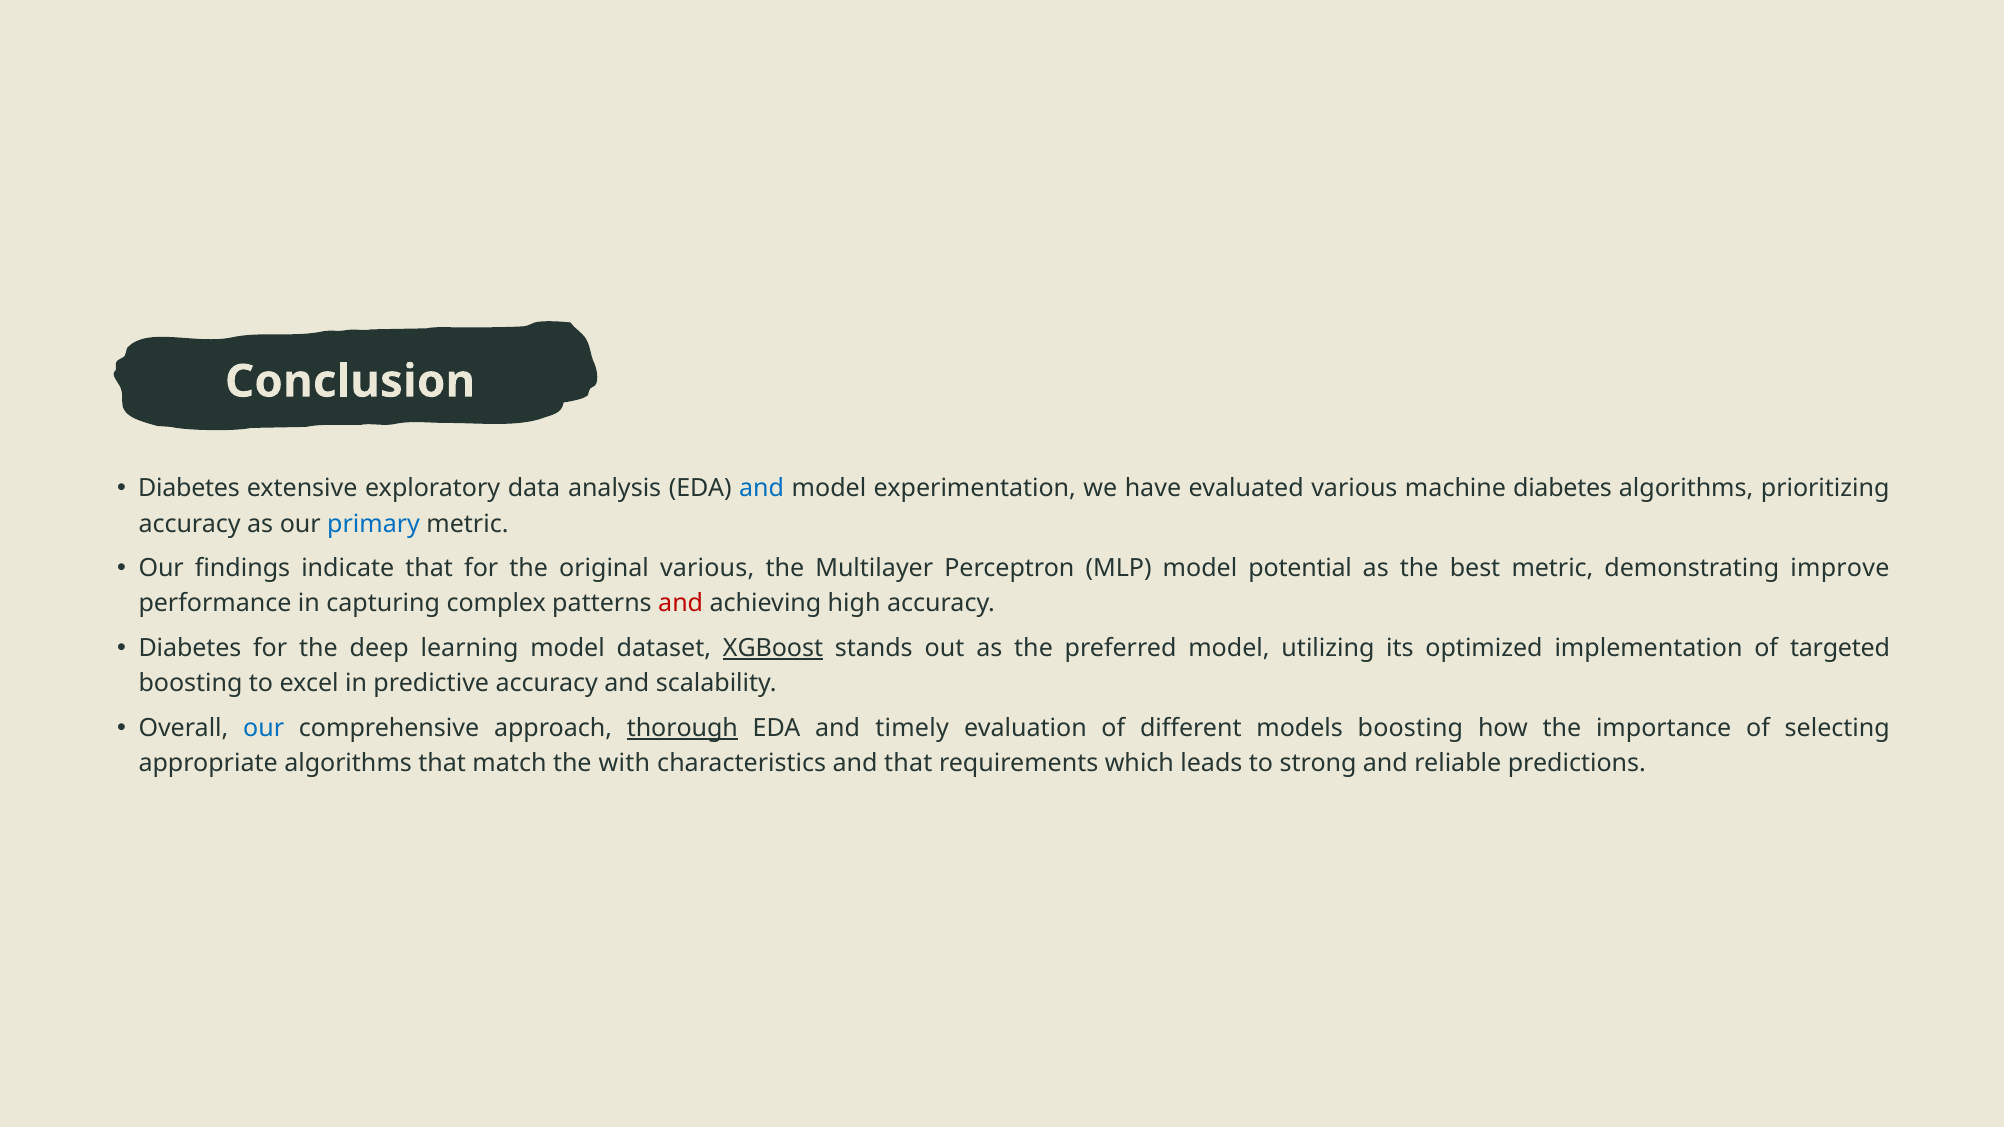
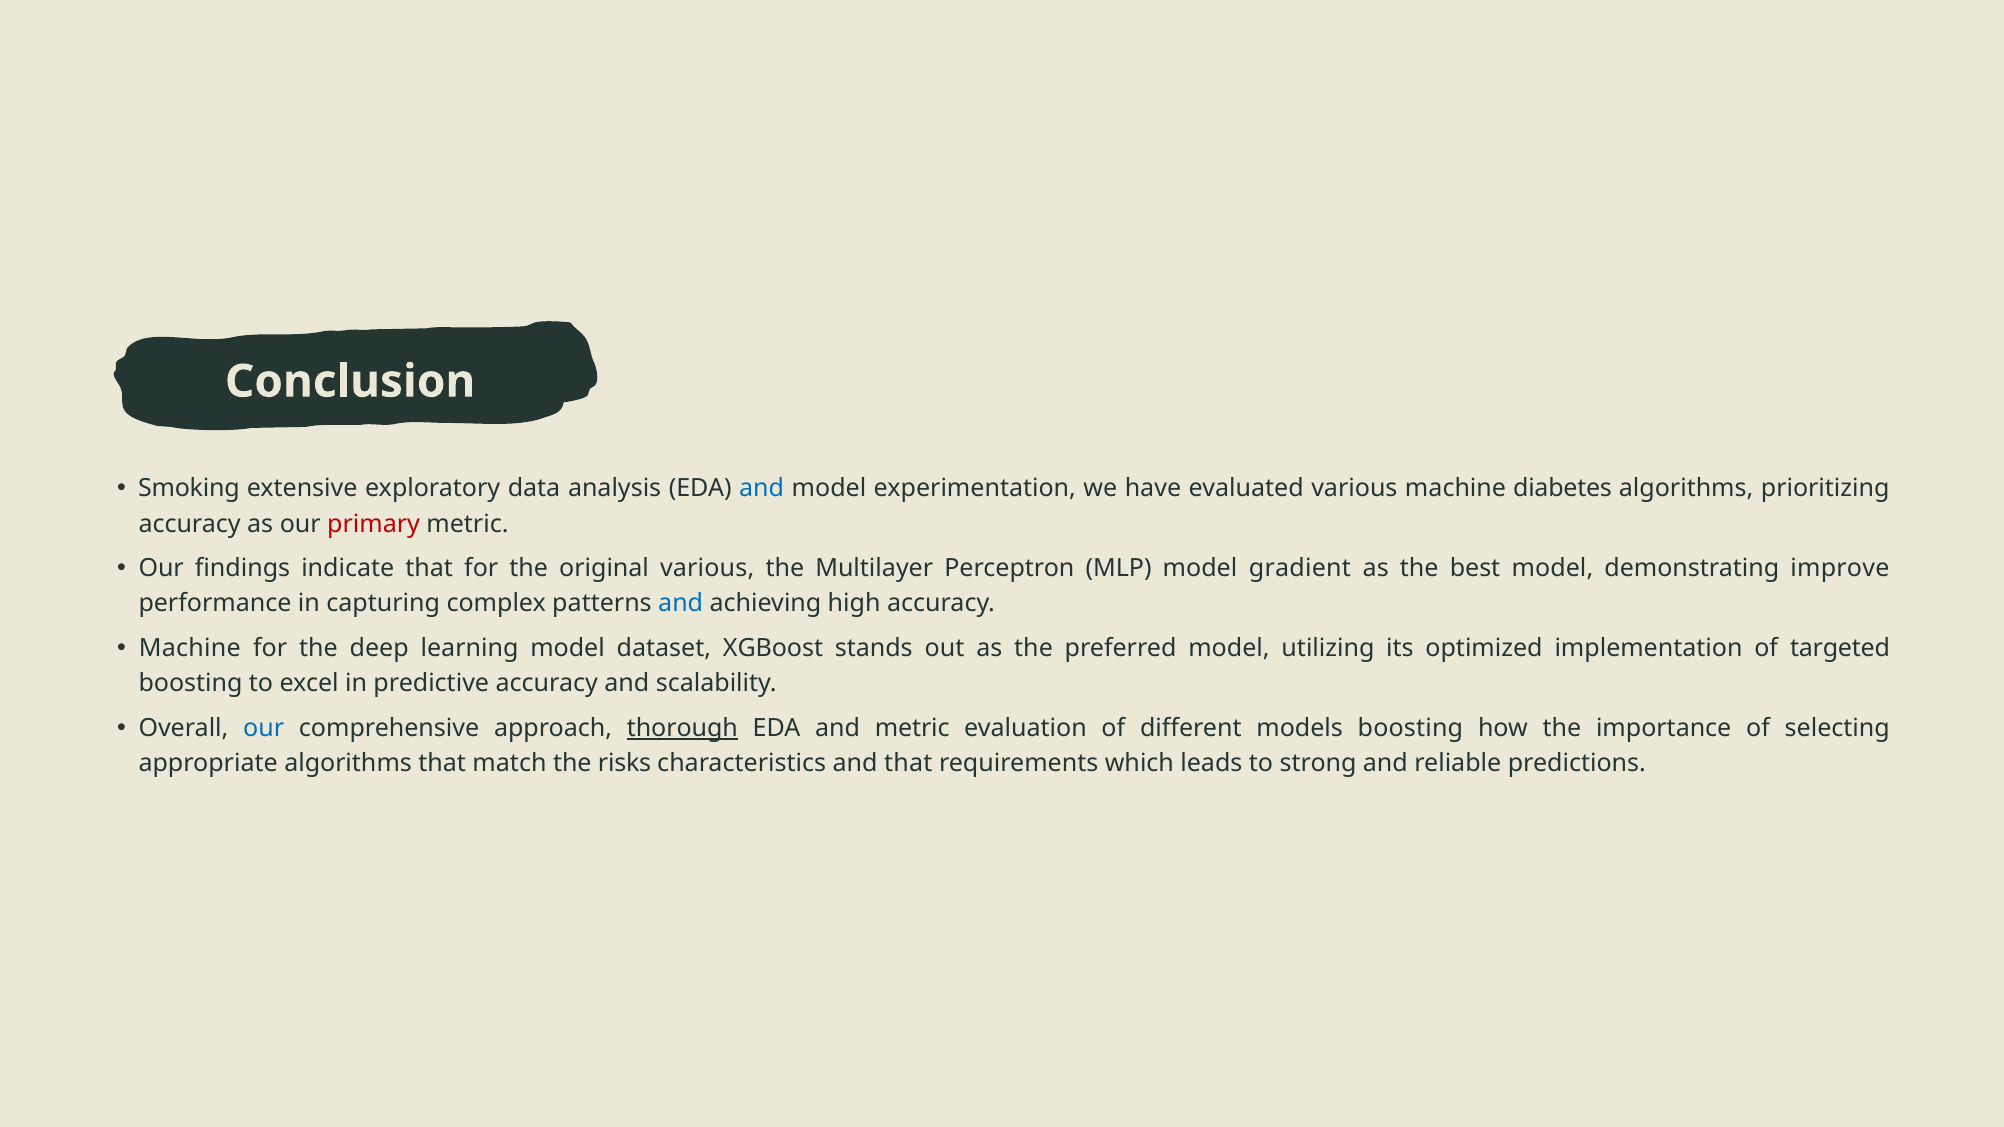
Diabetes: Diabetes -> Smoking (189, 489)
primary colour: blue -> red (374, 524)
potential: potential -> gradient (1300, 569)
best metric: metric -> model (1552, 569)
and colour: red -> blue (681, 604)
Diabetes: Diabetes -> Machine (190, 649)
XGBoost underline: present -> none (773, 649)
and timely: timely -> metric (912, 728)
with: with -> risks (625, 764)
